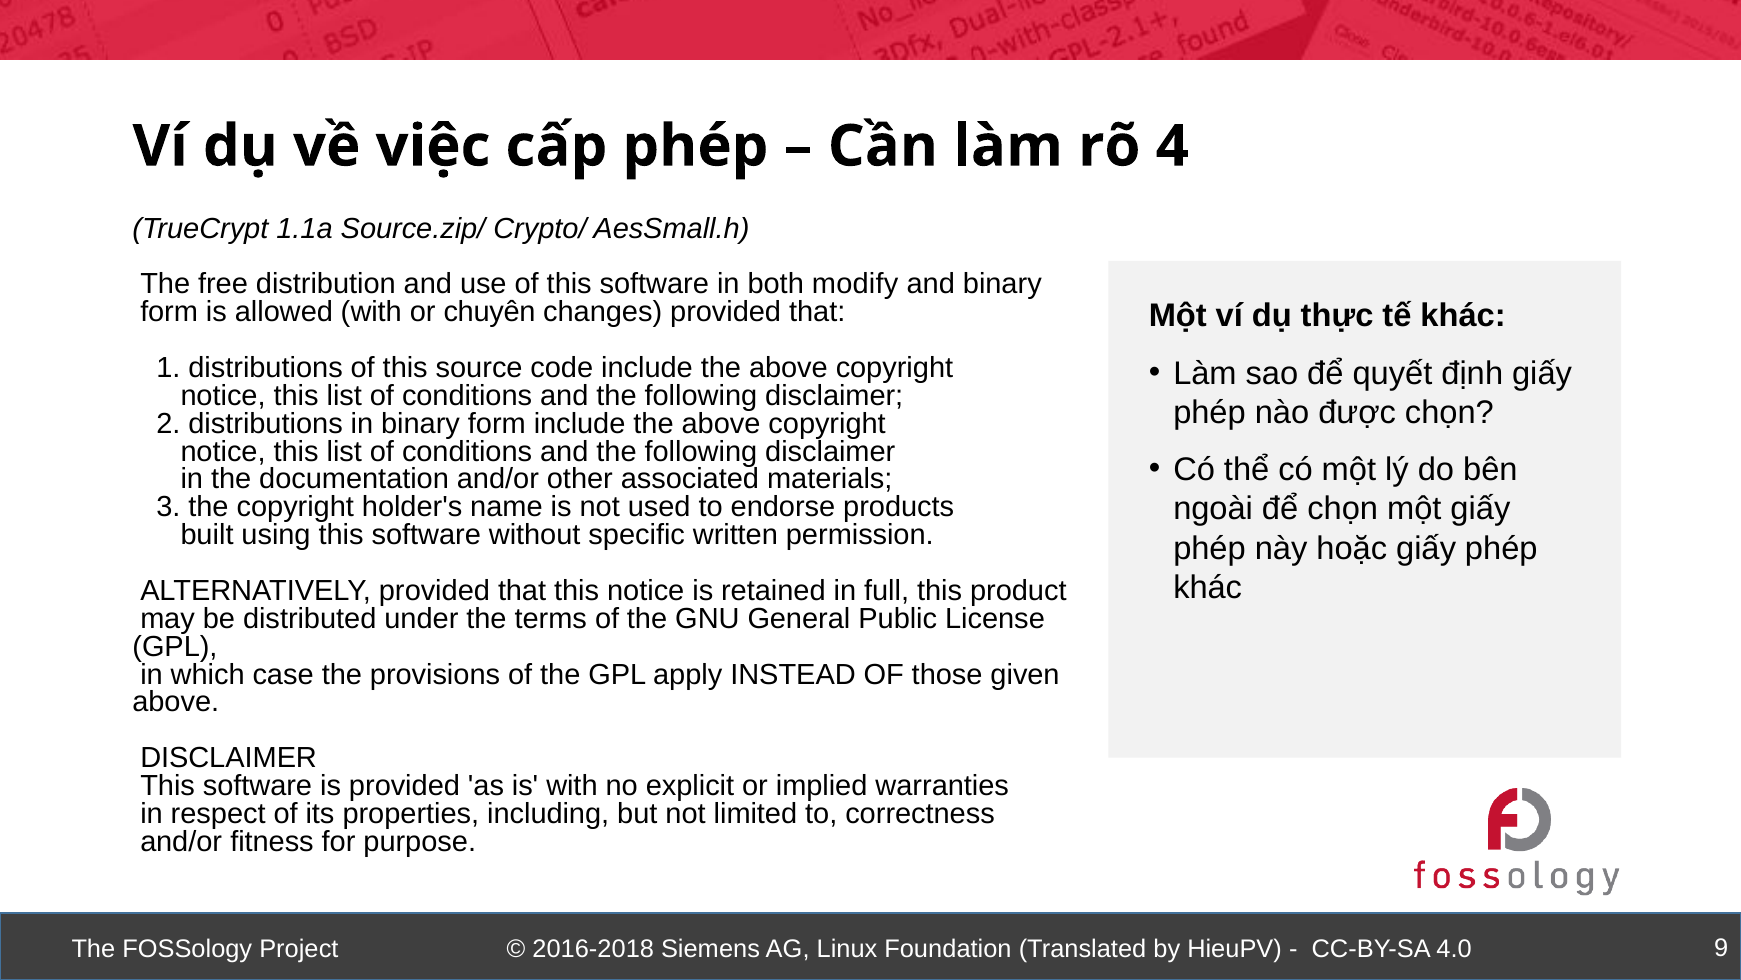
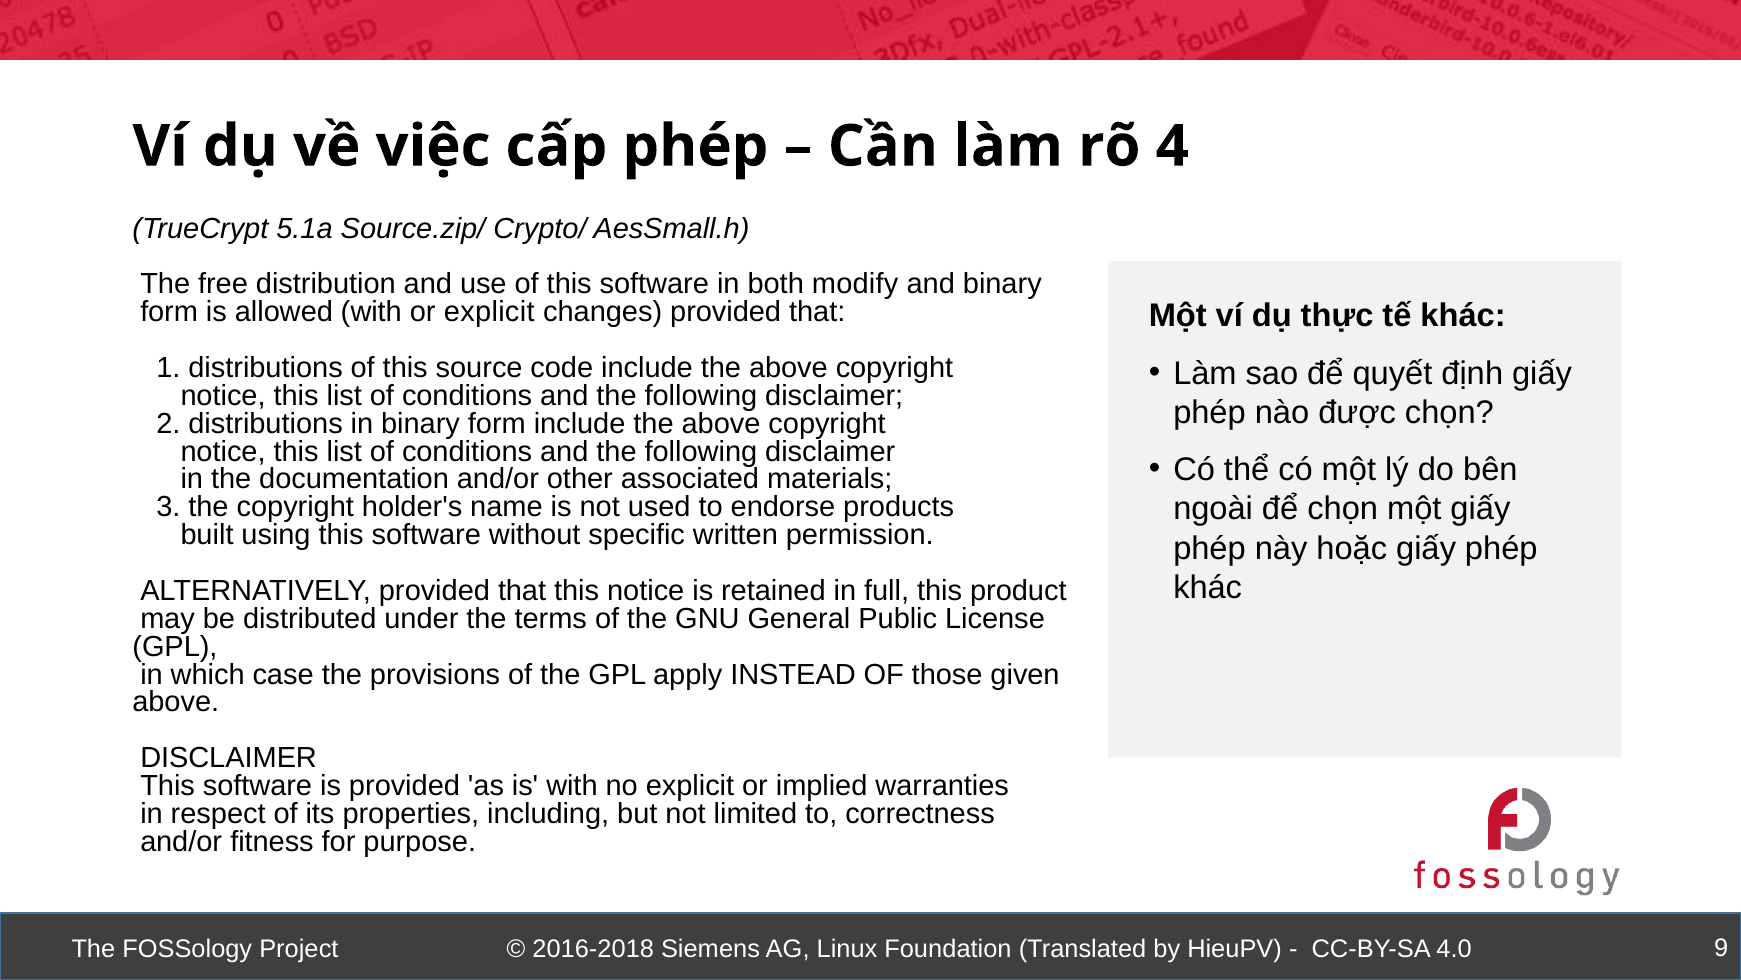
1.1a: 1.1a -> 5.1a (305, 228)
or chuyên: chuyên -> explicit (489, 312)
